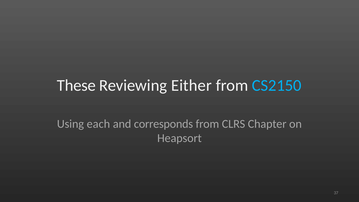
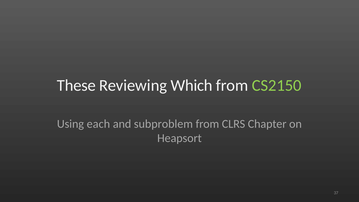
Either: Either -> Which (192, 86)
CS2150 colour: light blue -> light green (277, 86)
corresponds: corresponds -> subproblem (163, 124)
